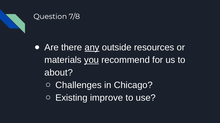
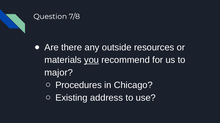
any underline: present -> none (92, 48)
about: about -> major (59, 73)
Challenges: Challenges -> Procedures (79, 86)
improve: improve -> address (107, 98)
